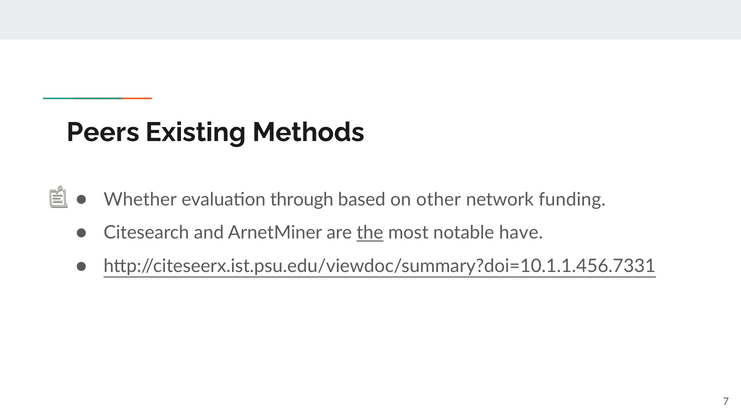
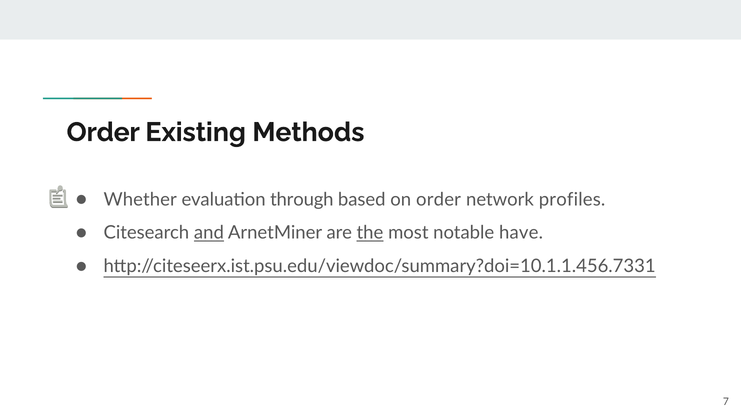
Peers: Peers -> Order (103, 132)
on other: other -> order (439, 199)
funding: funding -> profiles (572, 199)
and underline: none -> present (209, 233)
